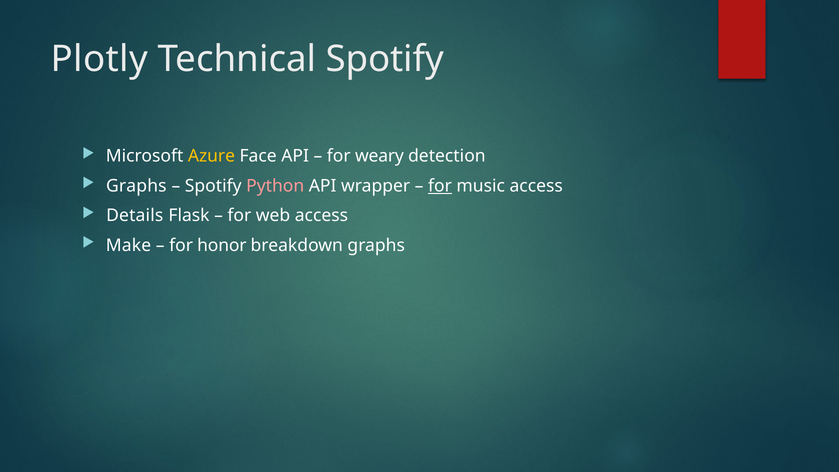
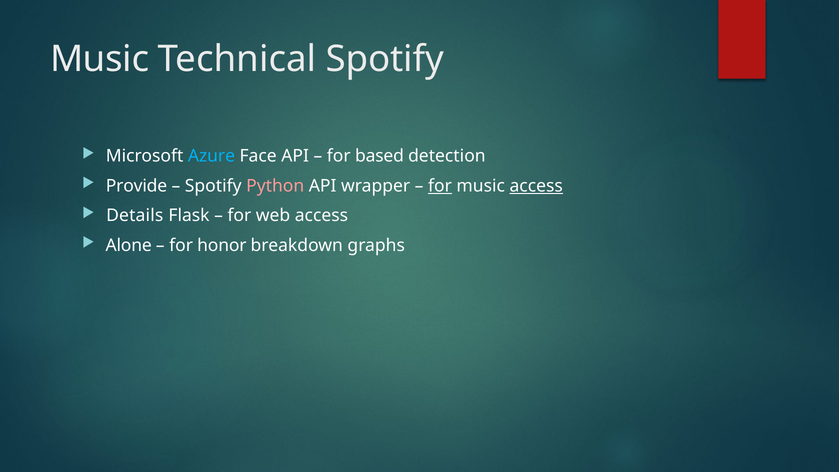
Plotly: Plotly -> Music (100, 59)
Azure colour: yellow -> light blue (211, 156)
weary: weary -> based (379, 156)
Graphs: Graphs -> Provide (137, 186)
access underline: none -> present (536, 186)
Make: Make -> Alone (129, 245)
